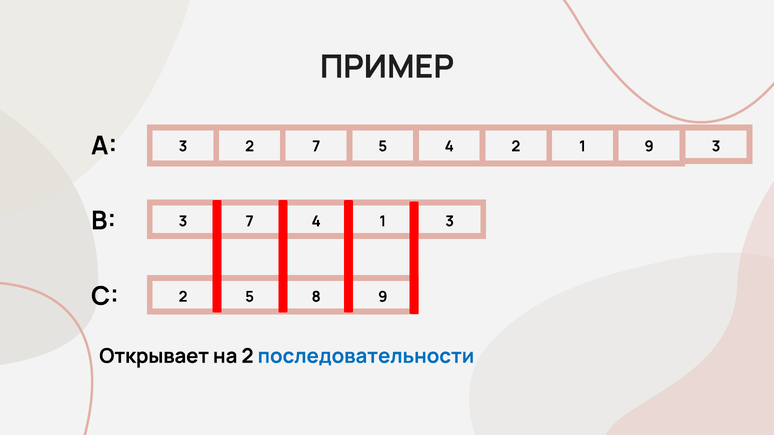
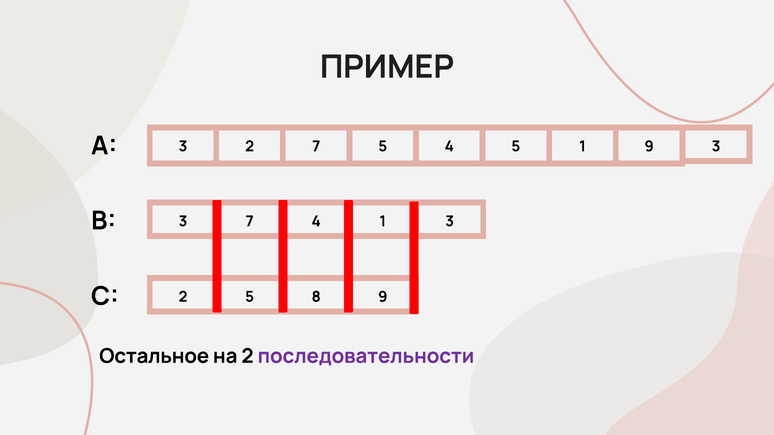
4 2: 2 -> 5 (516, 146)
Открывает: Открывает -> Остальное (154, 356)
последовательности colour: blue -> purple (366, 356)
